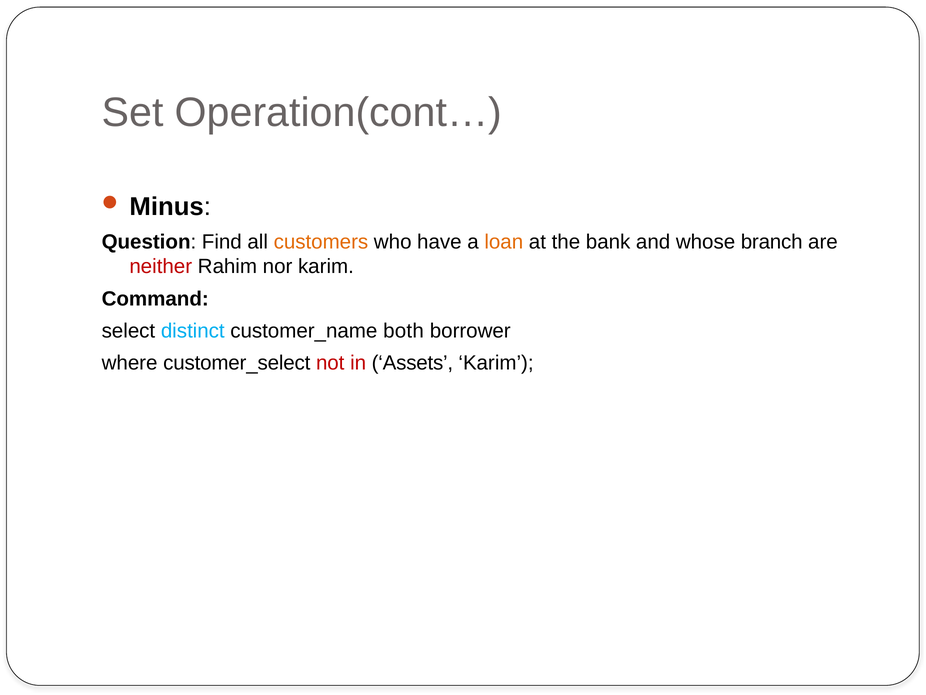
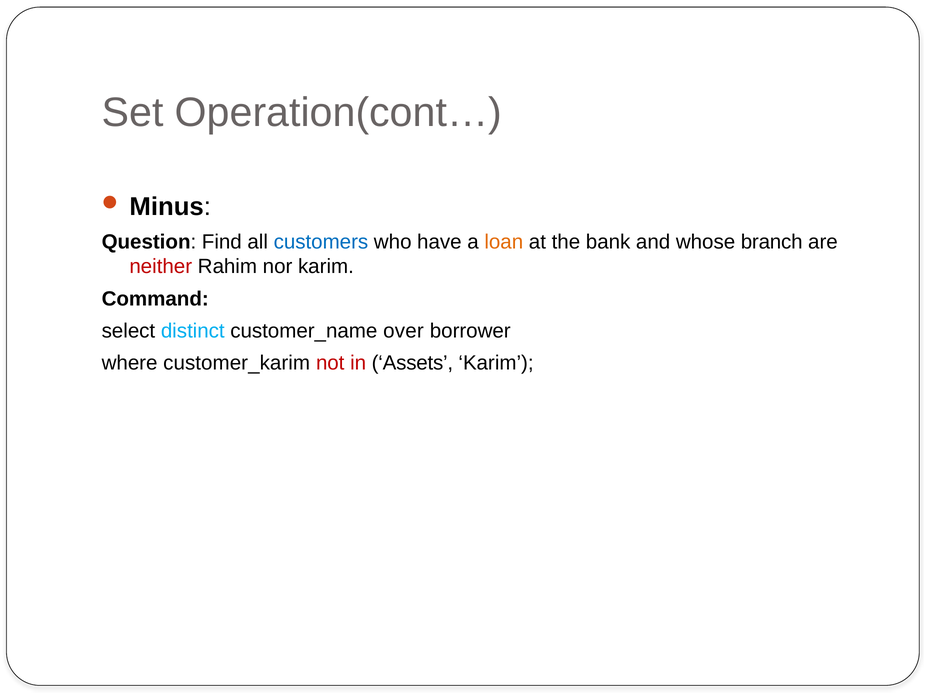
customers colour: orange -> blue (321, 242)
both: both -> over (404, 331)
customer_select: customer_select -> customer_karim (237, 363)
